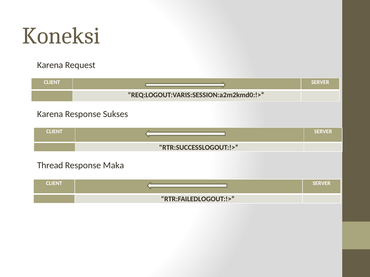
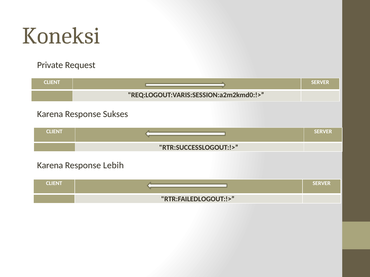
Karena: Karena -> Private (50, 65)
Thread: Thread -> Karena (50, 166)
Maka: Maka -> Lebih (113, 166)
